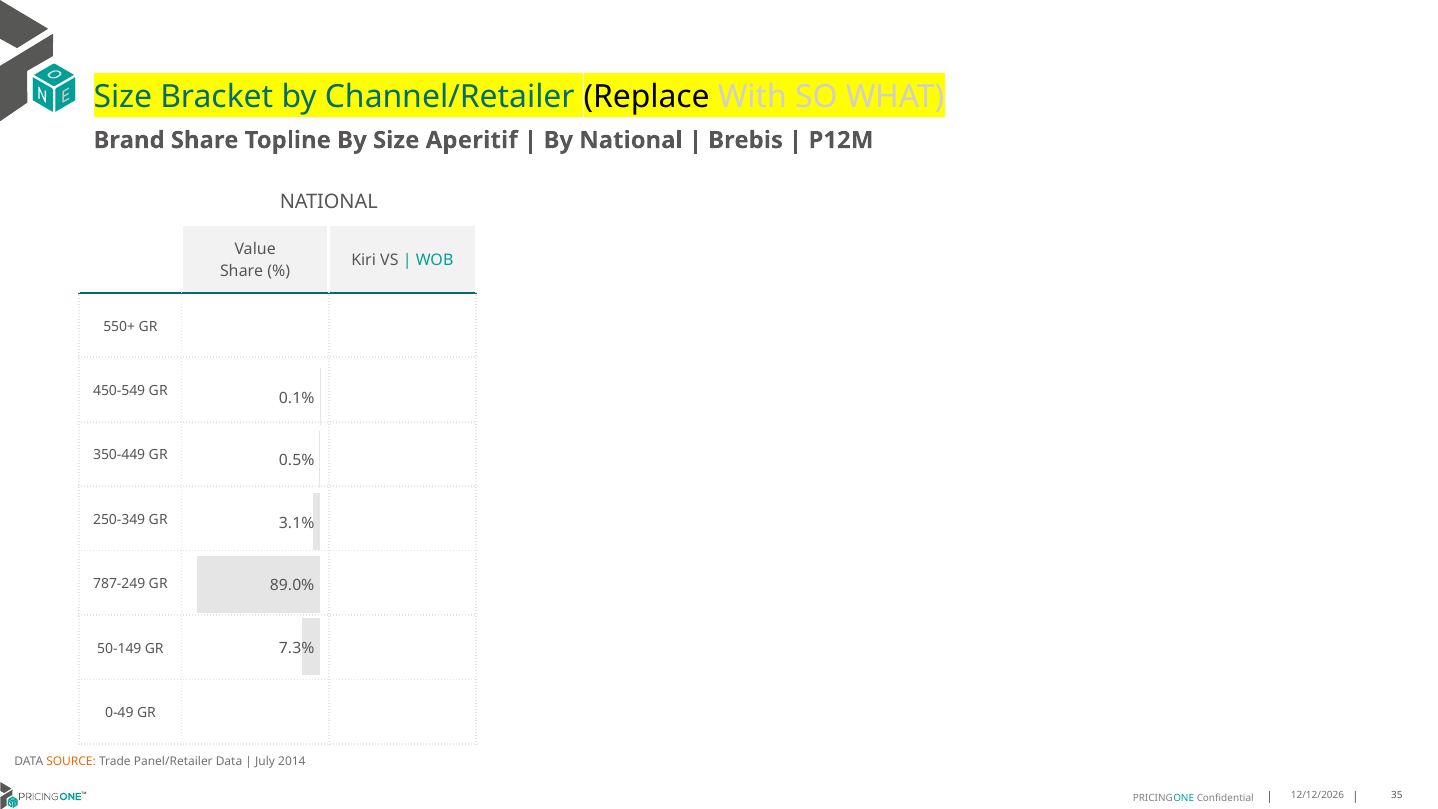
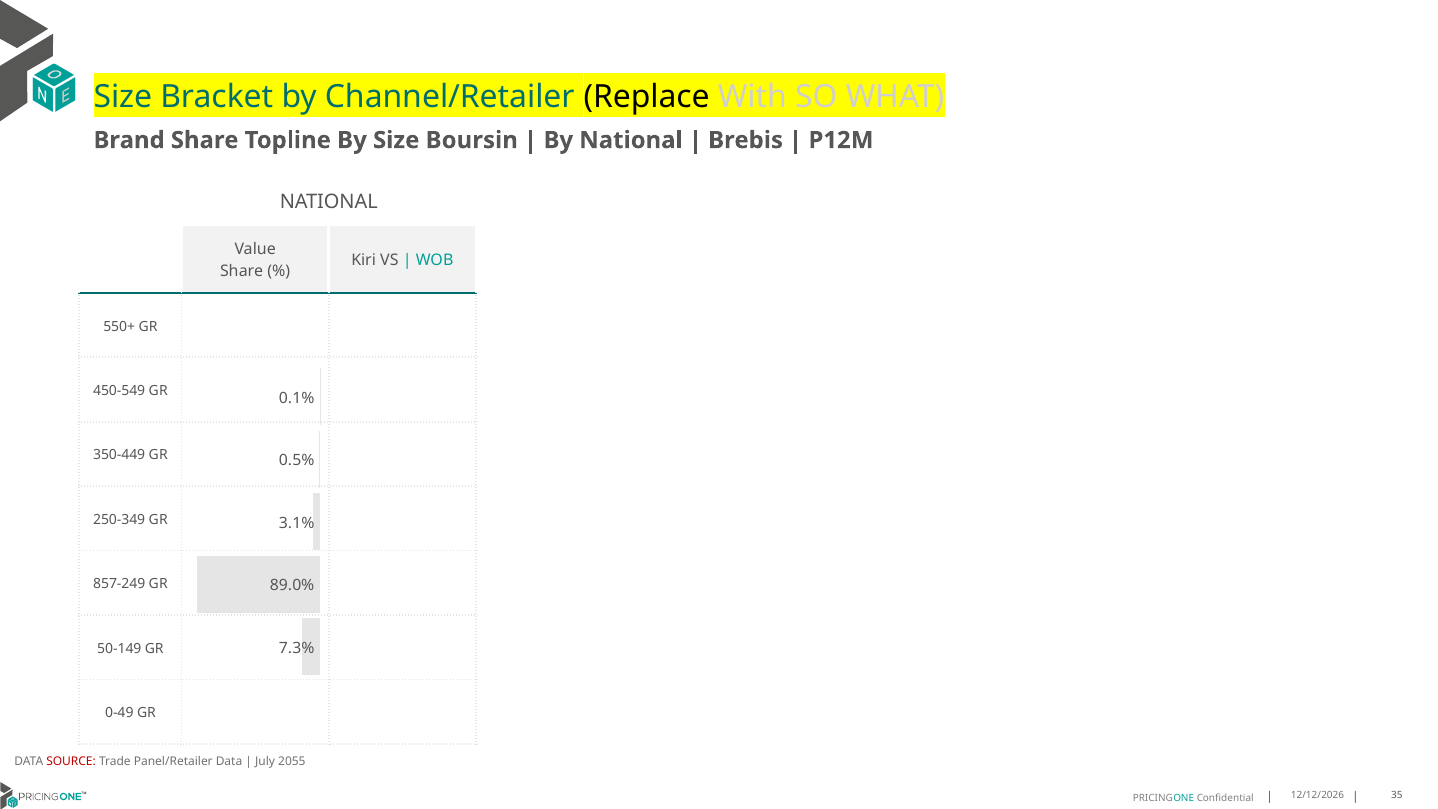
Aperitif: Aperitif -> Boursin (472, 140)
787-249: 787-249 -> 857-249 (119, 584)
SOURCE colour: orange -> red (71, 762)
2014: 2014 -> 2055 (292, 762)
